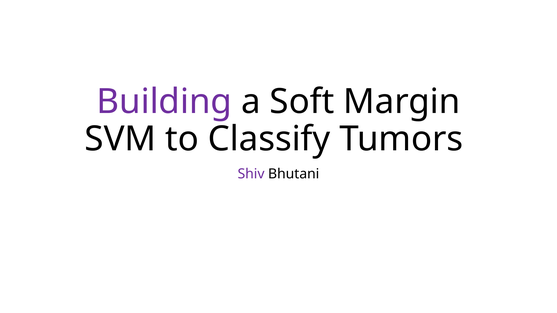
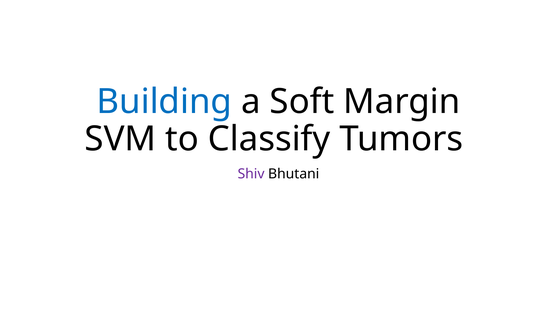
Building colour: purple -> blue (164, 102)
